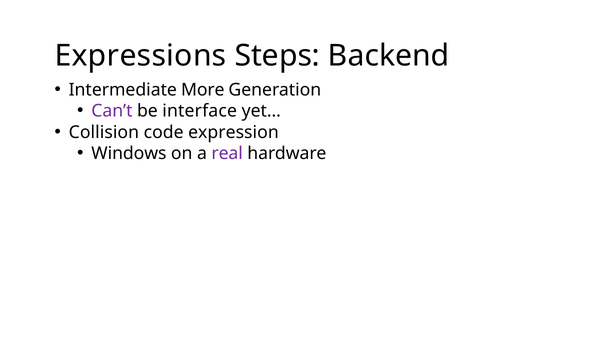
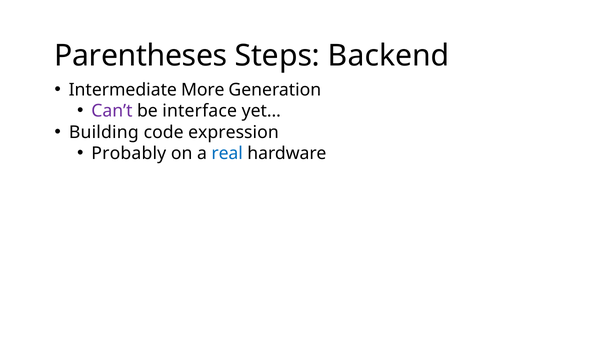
Expressions: Expressions -> Parentheses (141, 56)
Collision: Collision -> Building (104, 132)
Windows: Windows -> Probably (129, 153)
real colour: purple -> blue (227, 153)
